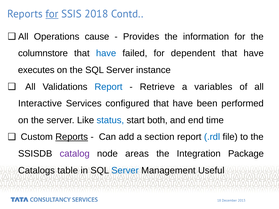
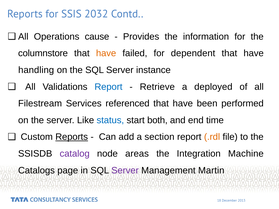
for underline: present -> none (52, 14)
2018: 2018 -> 2032 (96, 14)
have colour: blue -> orange (106, 53)
executes: executes -> handling (36, 70)
variables: variables -> deployed (213, 87)
Interactive: Interactive -> Filestream (40, 104)
configured: configured -> referenced (128, 104)
.rdl colour: blue -> orange (212, 137)
Package: Package -> Machine (246, 154)
table: table -> page (68, 171)
Server colour: blue -> purple (125, 171)
Useful: Useful -> Martin (211, 171)
